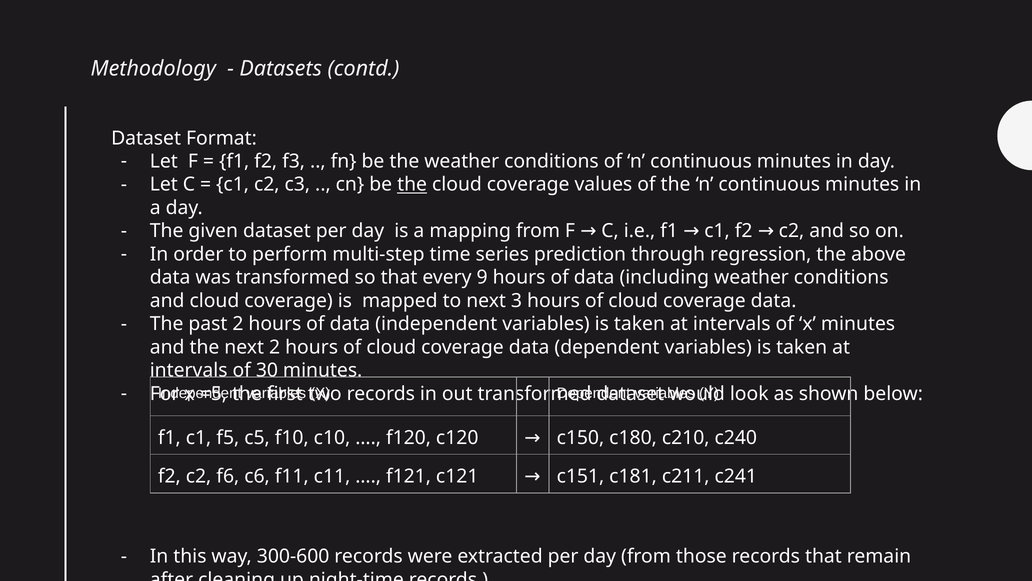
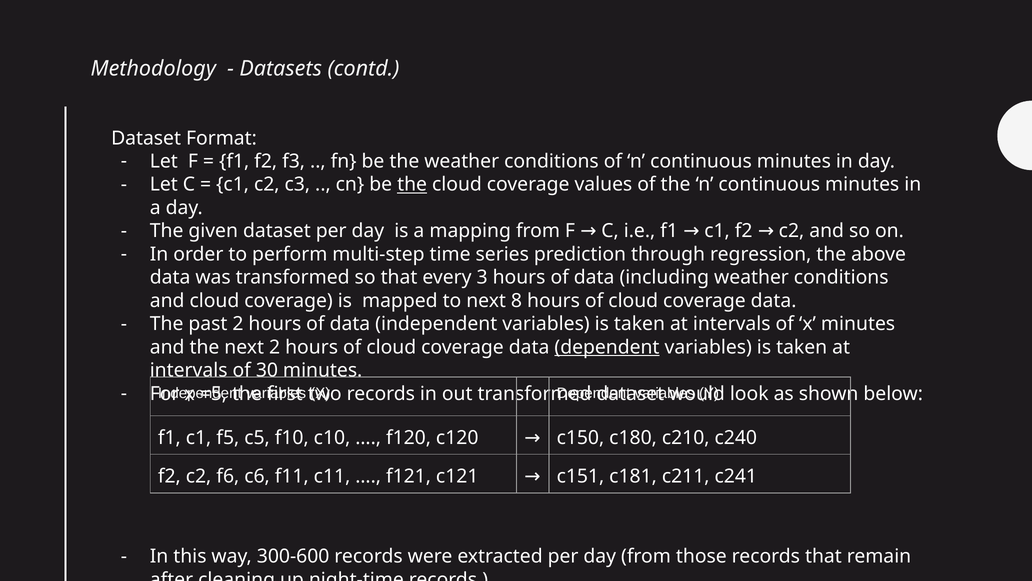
9: 9 -> 3 (482, 277)
3: 3 -> 8 (517, 301)
dependent underline: none -> present (607, 347)
